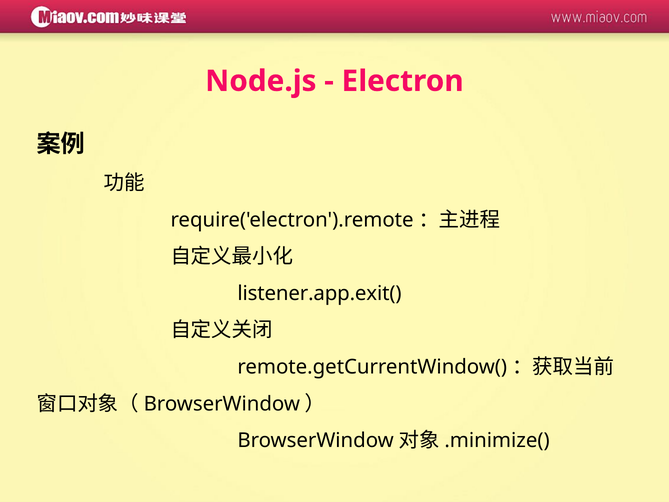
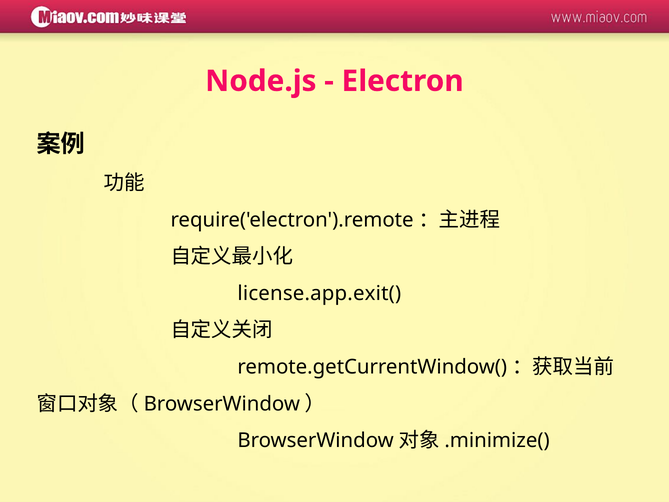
listener.app.exit(: listener.app.exit( -> license.app.exit( (319, 293)
